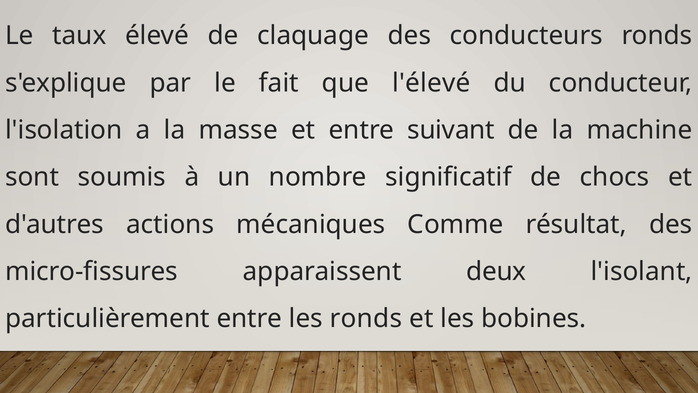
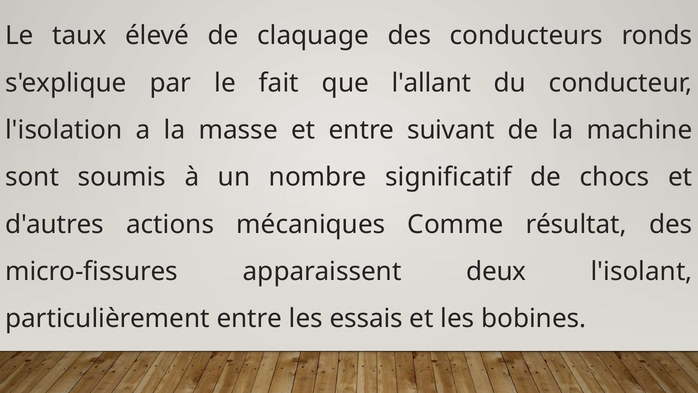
l'élevé: l'élevé -> l'allant (431, 83)
les ronds: ronds -> essais (366, 318)
